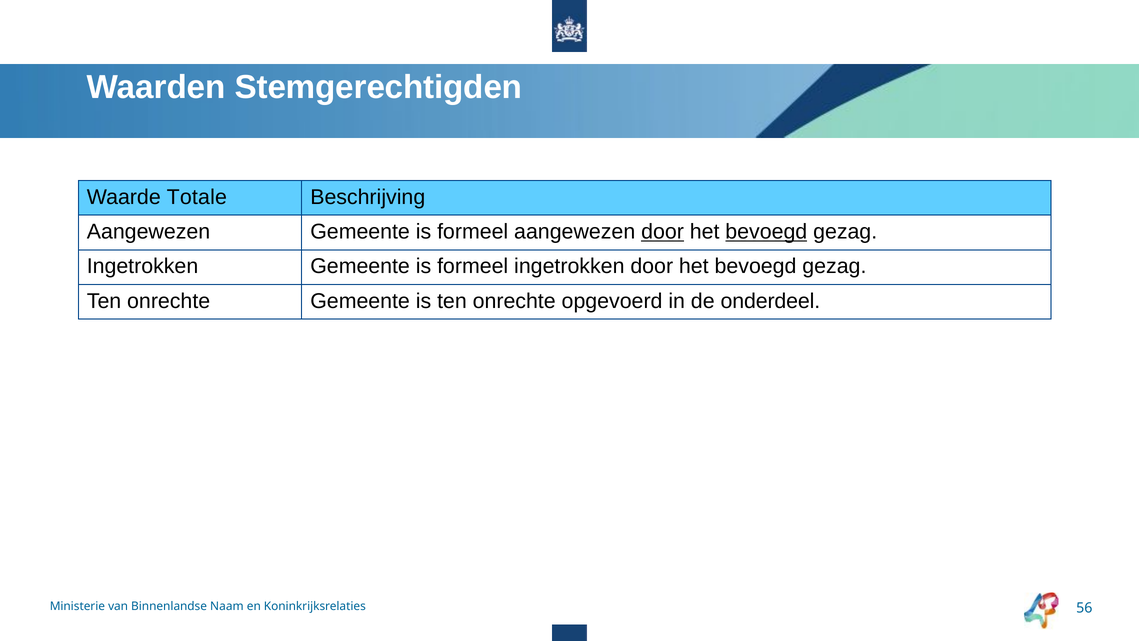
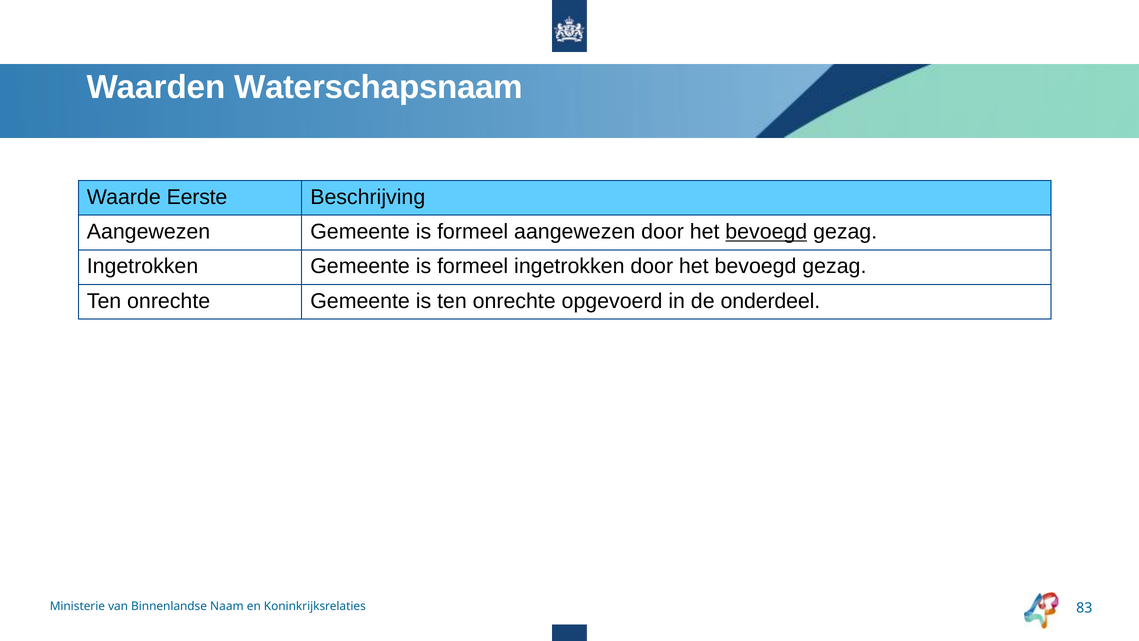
Stemgerechtigden: Stemgerechtigden -> Waterschapsnaam (379, 87)
Totale: Totale -> Eerste (197, 197)
door underline: present -> none (663, 232)
56: 56 -> 83 (1084, 608)
